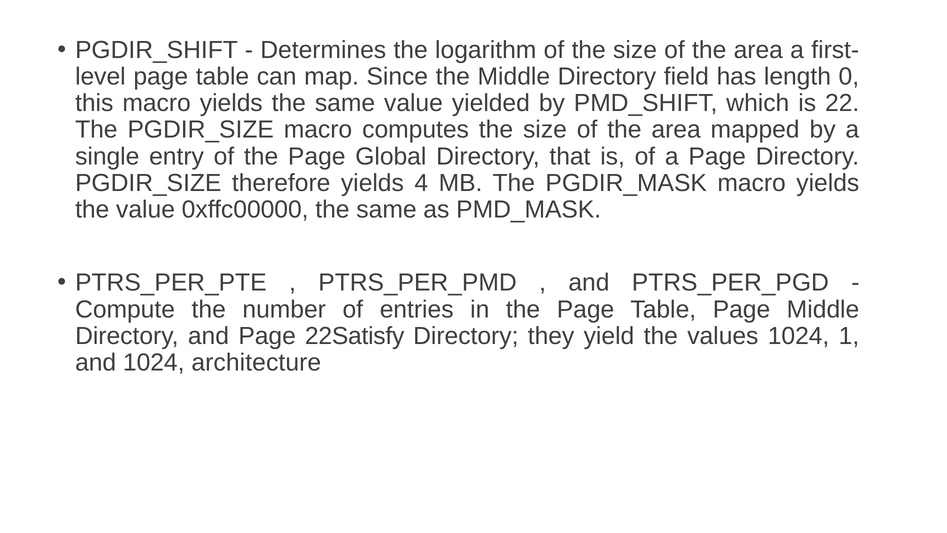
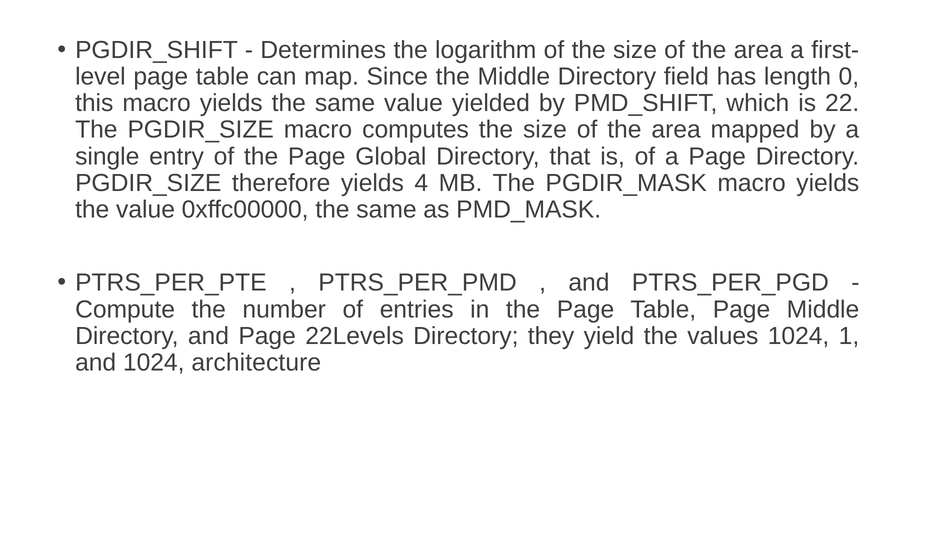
22Satisfy: 22Satisfy -> 22Levels (355, 336)
